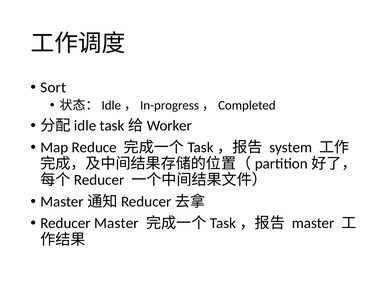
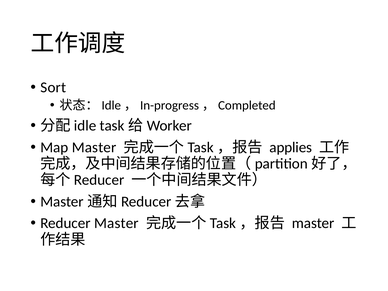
Map Reduce: Reduce -> Master (94, 147)
system: system -> applies (291, 147)
